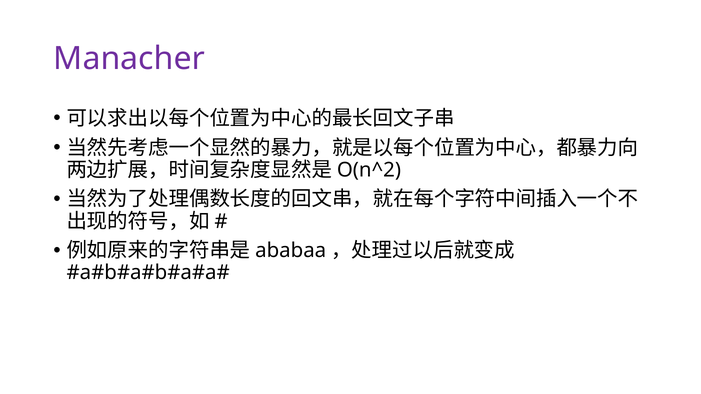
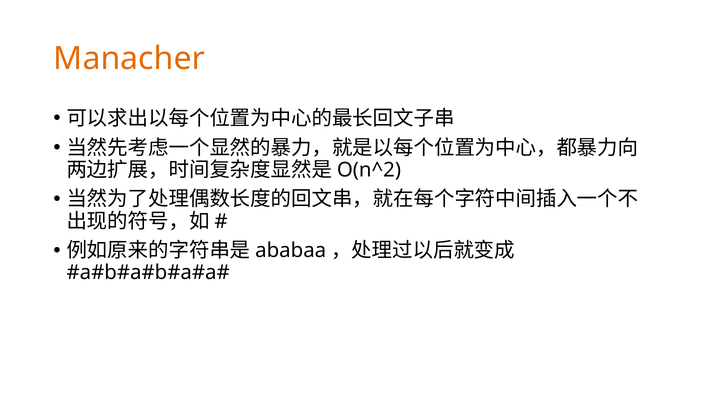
Manacher colour: purple -> orange (129, 59)
